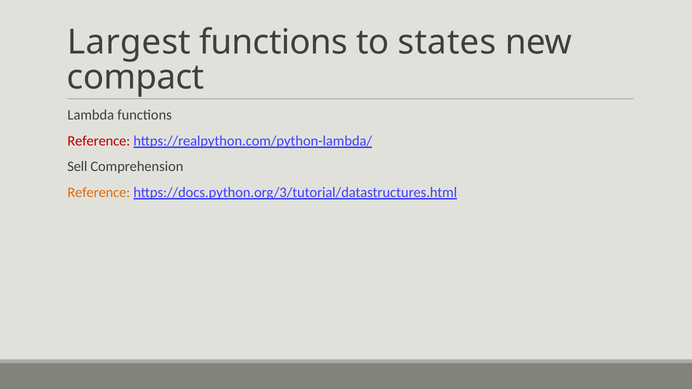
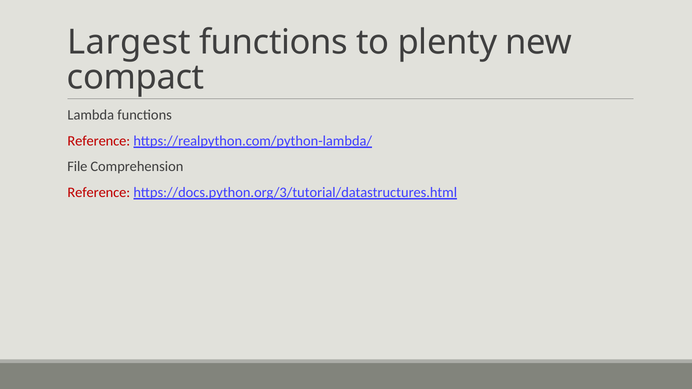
states: states -> plenty (447, 42)
Sell: Sell -> File (77, 167)
Reference colour: orange -> red (99, 193)
